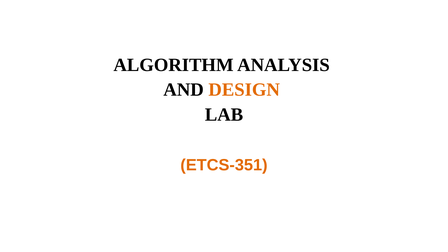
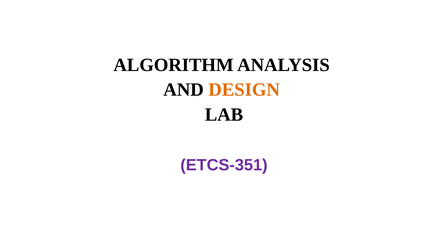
ETCS-351 colour: orange -> purple (224, 165)
